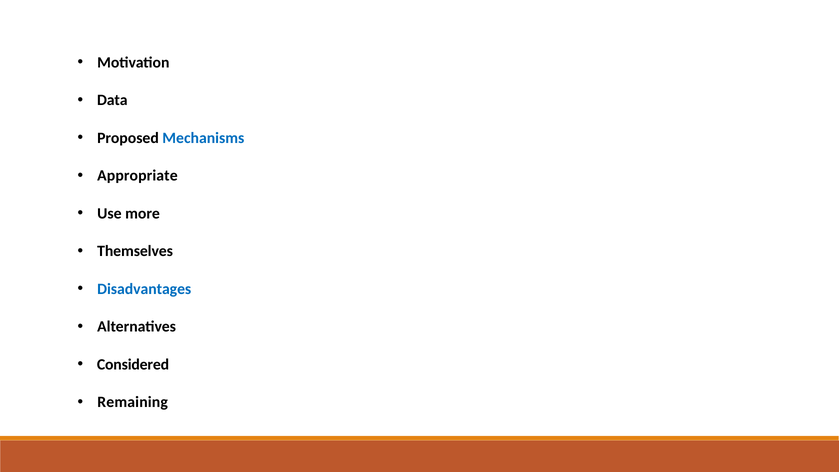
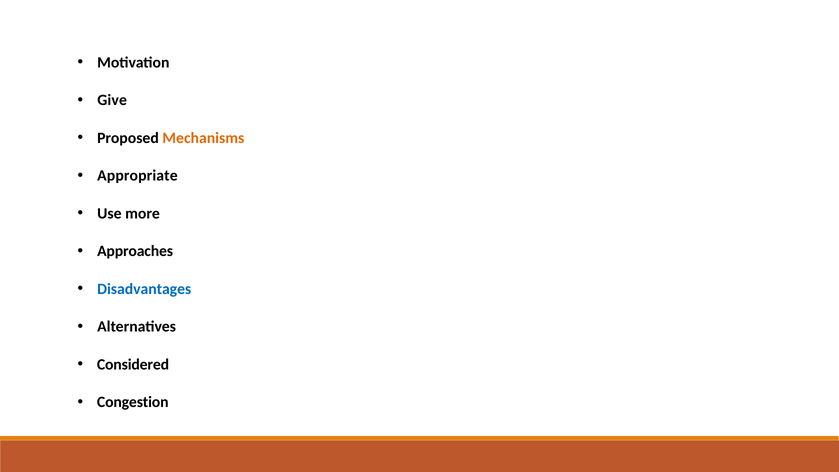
Data: Data -> Give (112, 100)
Mechanisms colour: blue -> orange (203, 138)
Themselves: Themselves -> Approaches (135, 251)
Remaining: Remaining -> Congestion (133, 402)
